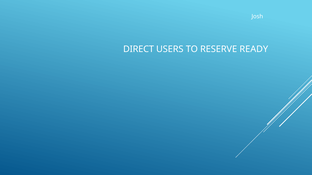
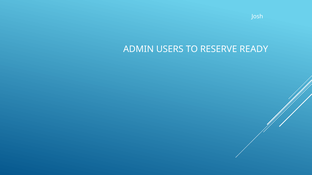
DIRECT: DIRECT -> ADMIN (139, 49)
